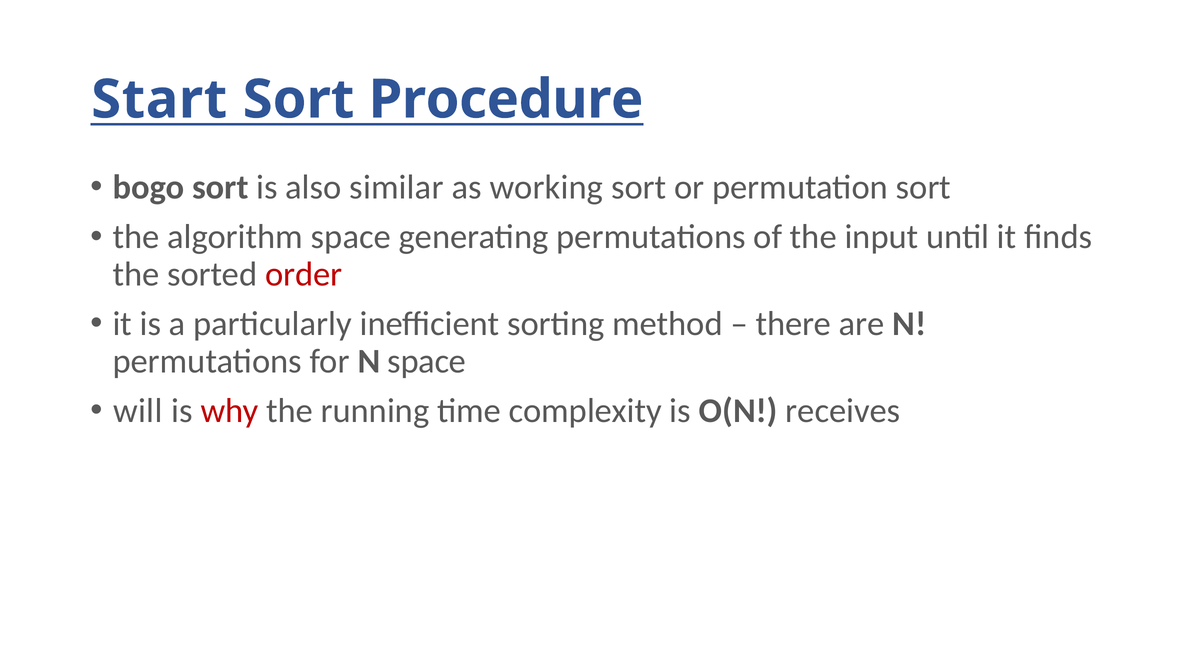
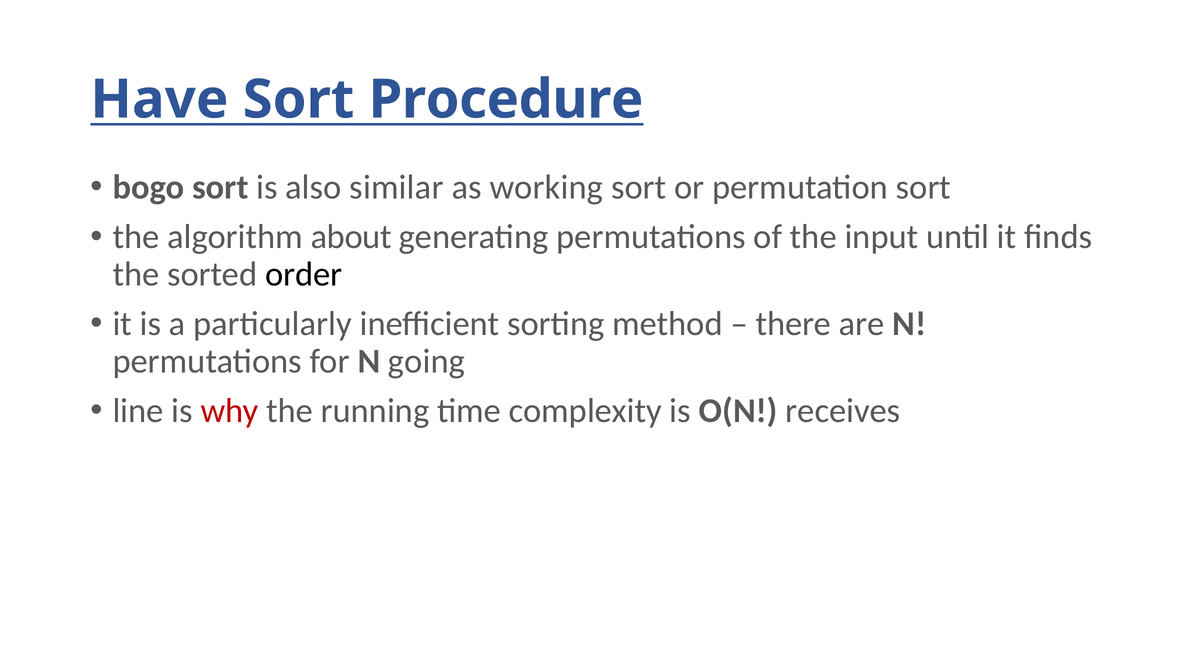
Start: Start -> Have (159, 100)
algorithm space: space -> about (351, 237)
order colour: red -> black (304, 274)
N space: space -> going (427, 361)
will: will -> line (138, 411)
